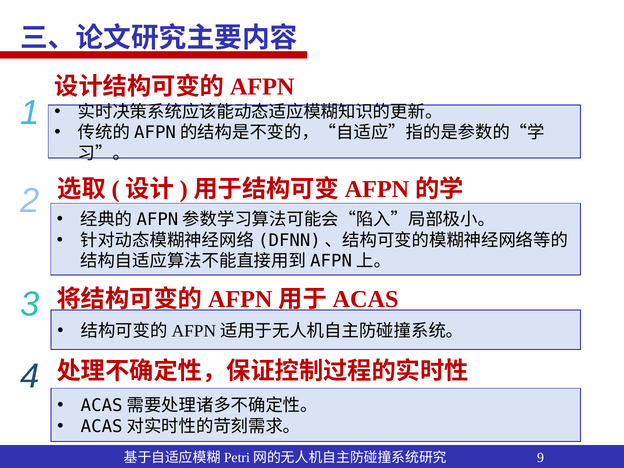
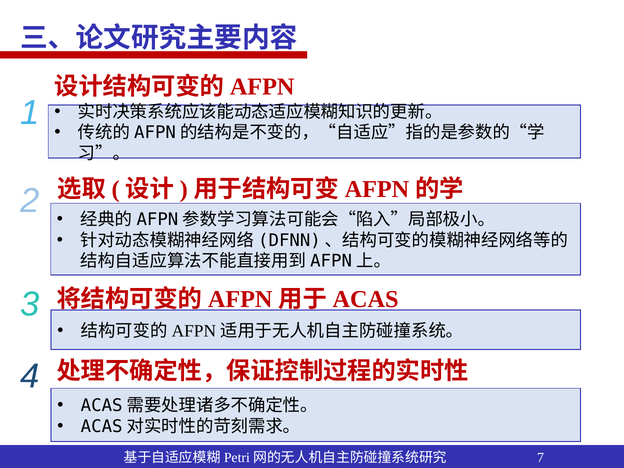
9: 9 -> 7 (540, 458)
